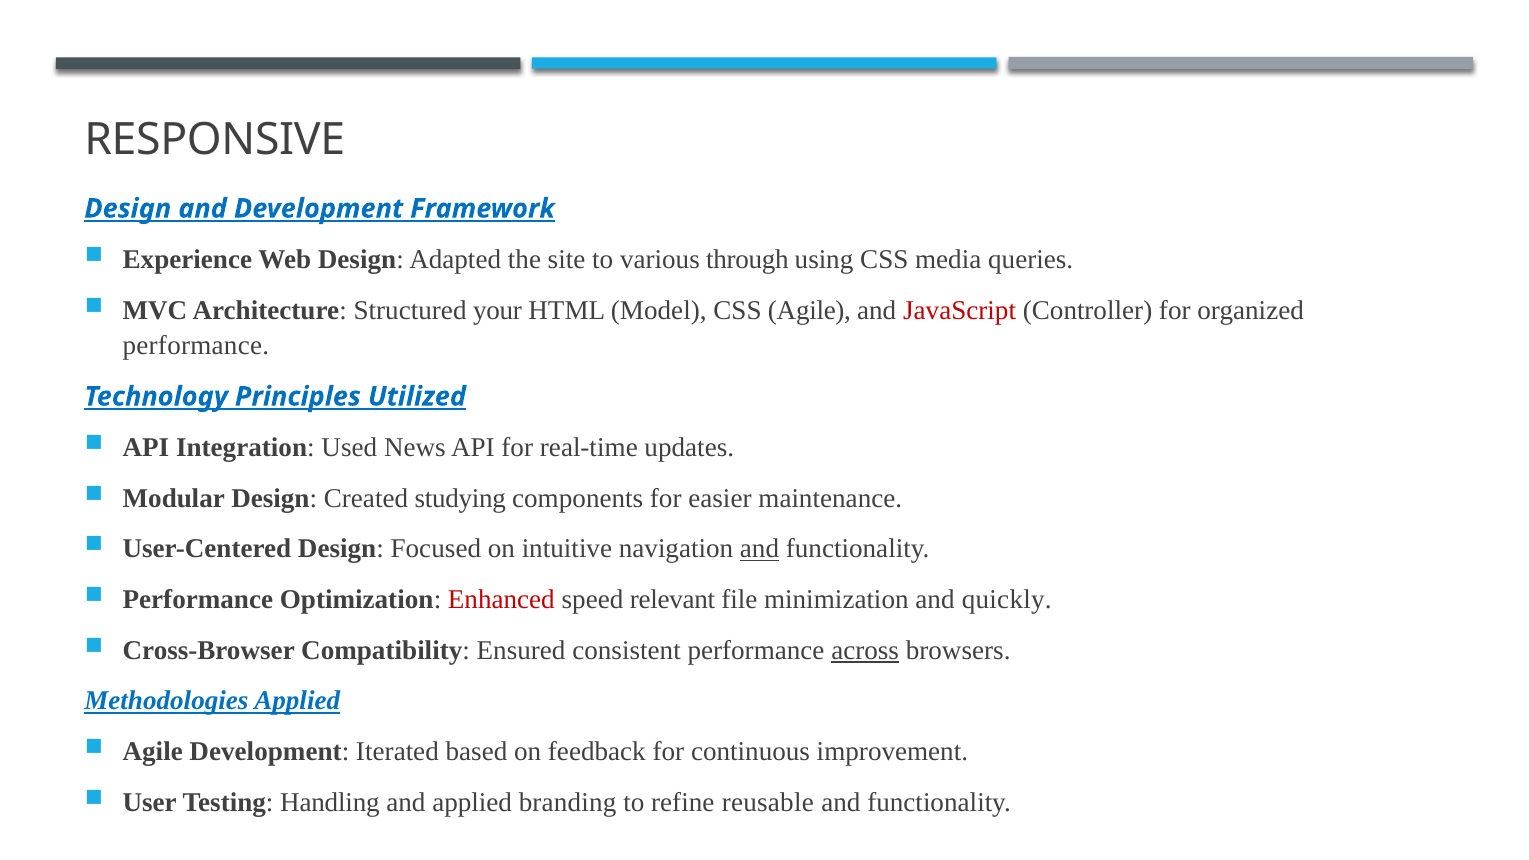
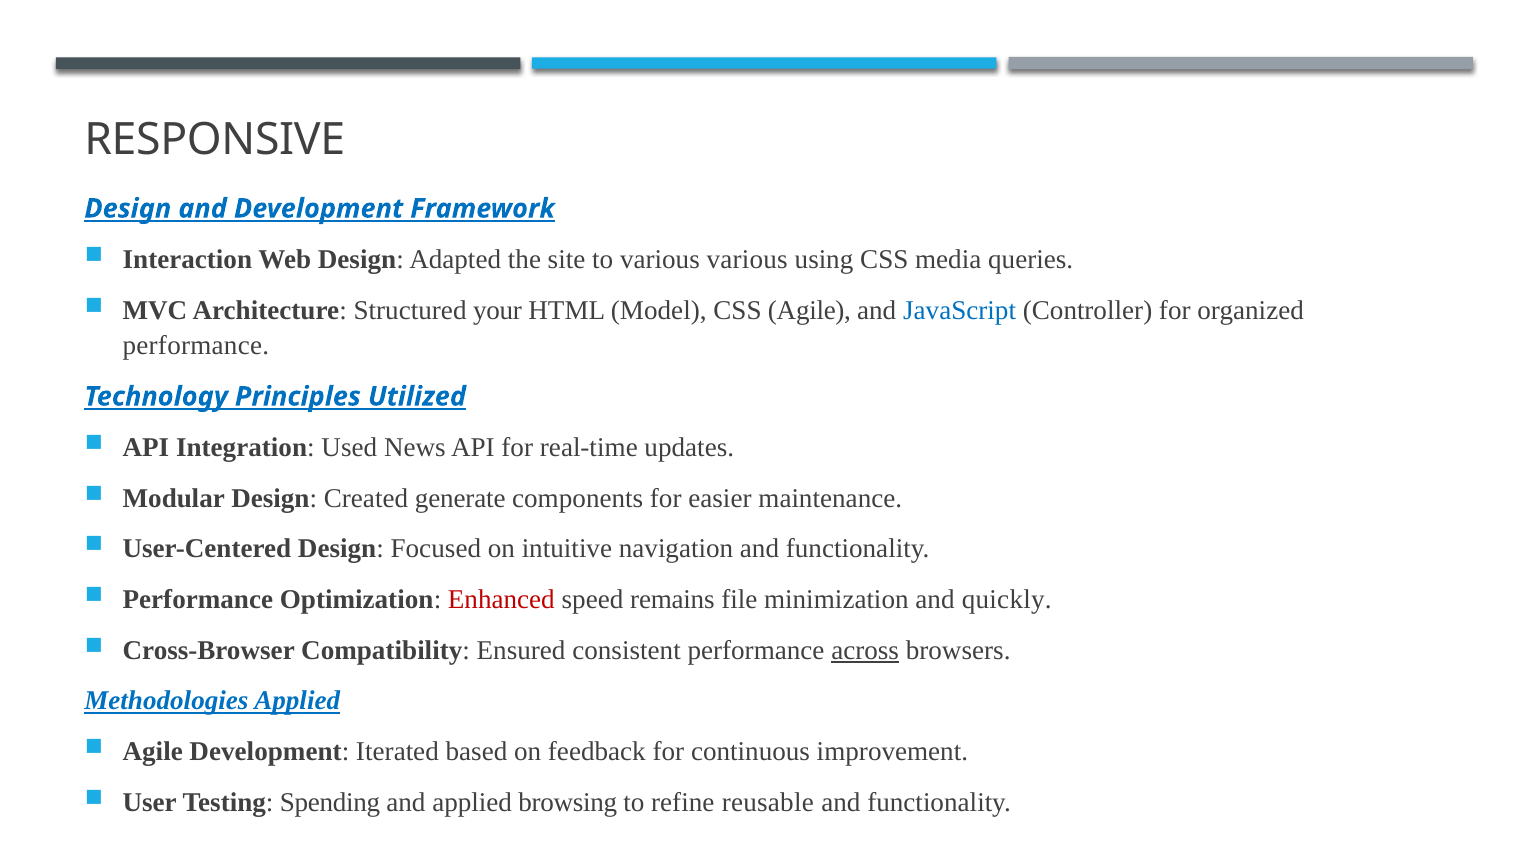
Experience: Experience -> Interaction (187, 259)
various through: through -> various (747, 259)
JavaScript colour: red -> blue (960, 310)
studying: studying -> generate (460, 498)
and underline: present -> none (760, 549)
relevant: relevant -> remains (672, 600)
Handling: Handling -> Spending (330, 803)
branding: branding -> browsing (568, 803)
